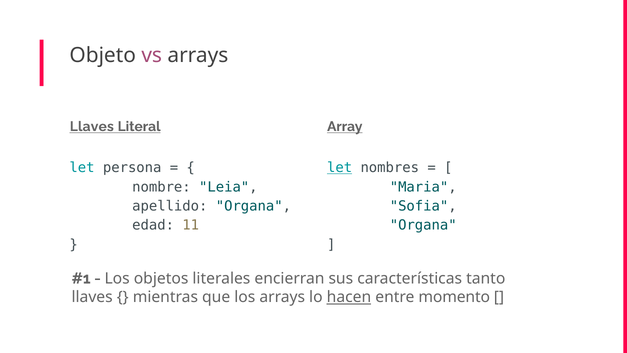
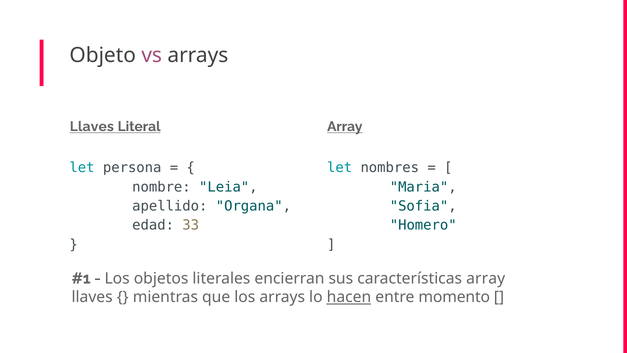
let underline: present -> none (340, 168)
11: 11 -> 33 (191, 225)
Organa: Organa -> Homero (423, 225)
características tanto: tanto -> array (486, 278)
